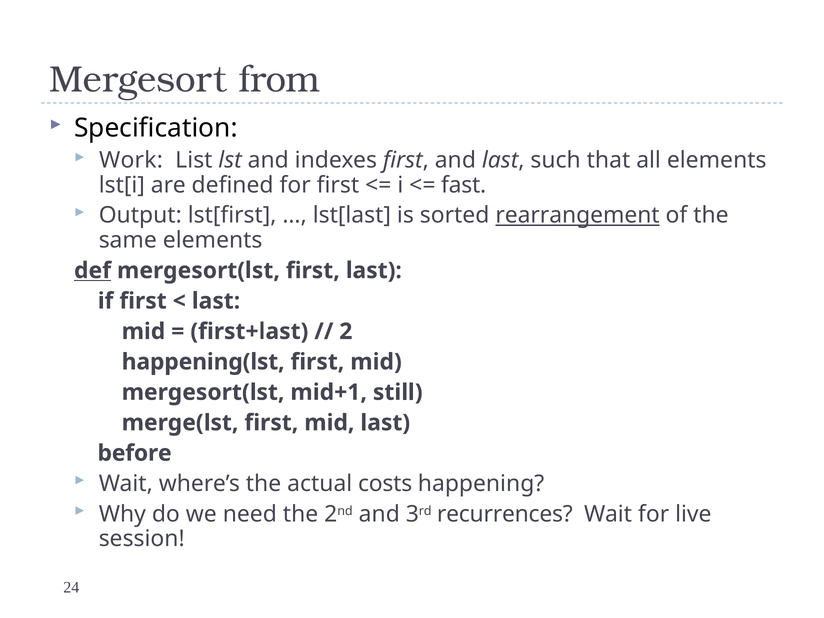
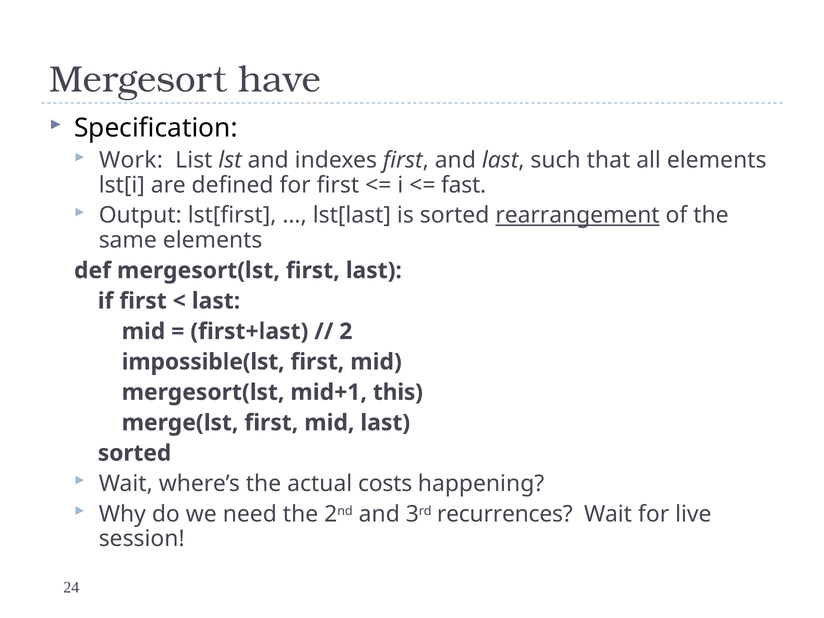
from: from -> have (280, 79)
def underline: present -> none (93, 271)
happening(lst: happening(lst -> impossible(lst (203, 362)
still: still -> this (398, 392)
before: before -> sorted (135, 453)
